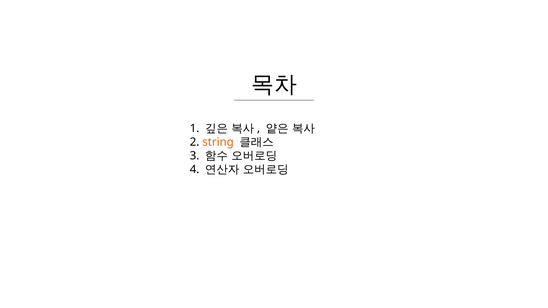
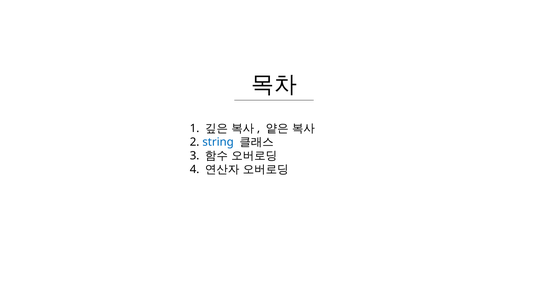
string colour: orange -> blue (218, 142)
